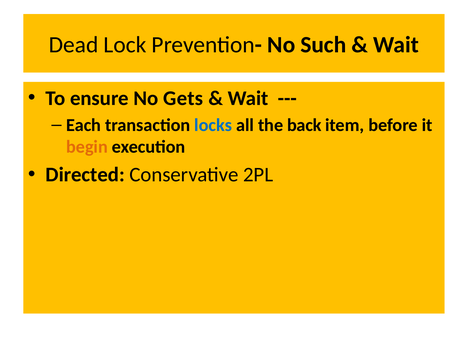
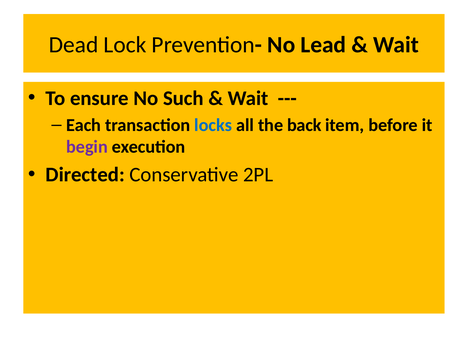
Such: Such -> Lead (323, 45)
Gets: Gets -> Such (183, 98)
begin colour: orange -> purple (87, 147)
